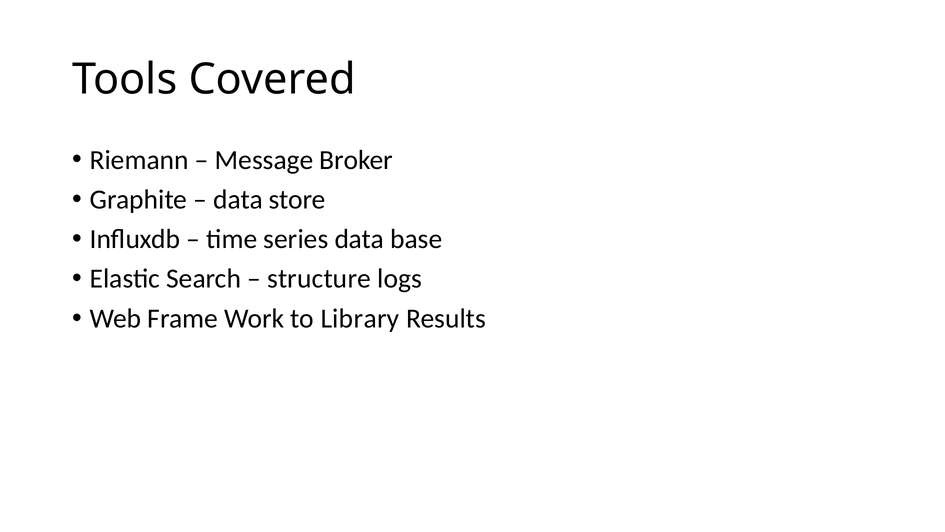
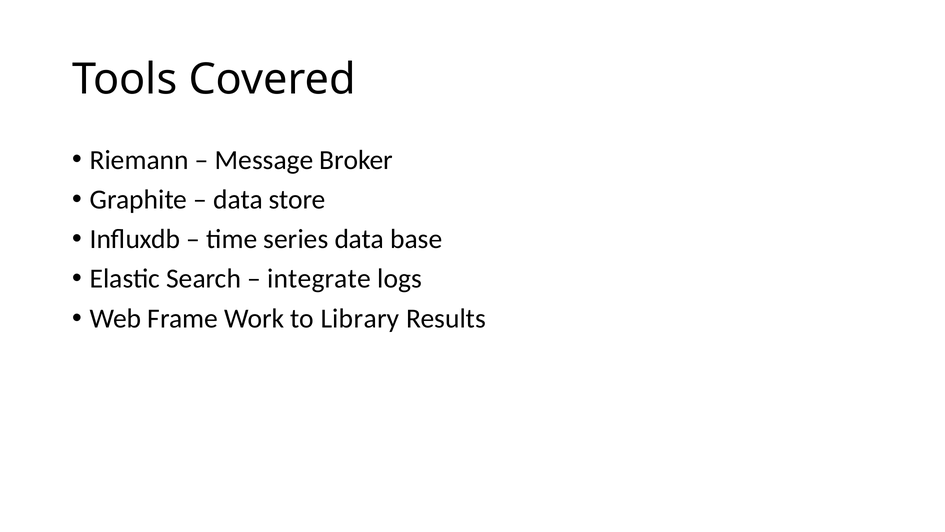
structure: structure -> integrate (319, 279)
